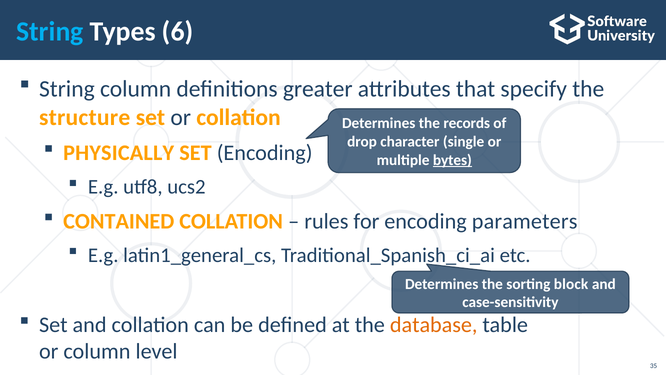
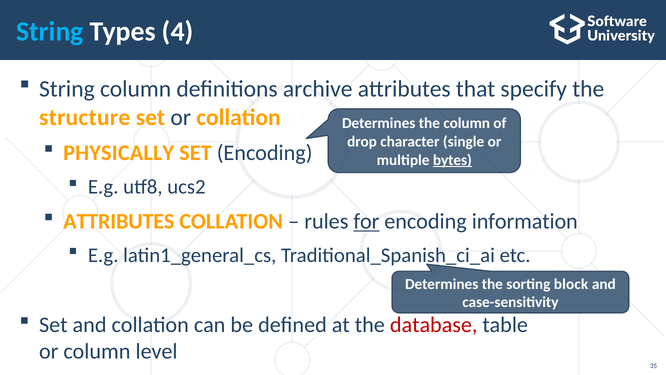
6: 6 -> 4 (178, 32)
greater: greater -> archive (318, 89)
the records: records -> column (467, 123)
CONTAINED: CONTAINED -> ATTRIBUTES (119, 221)
for underline: none -> present (366, 221)
parameters: parameters -> information (525, 221)
database colour: orange -> red (434, 324)
